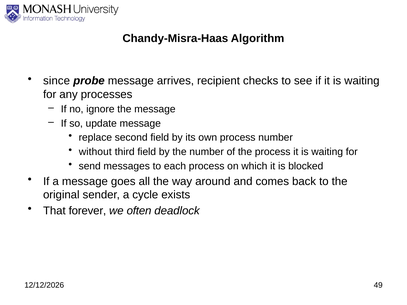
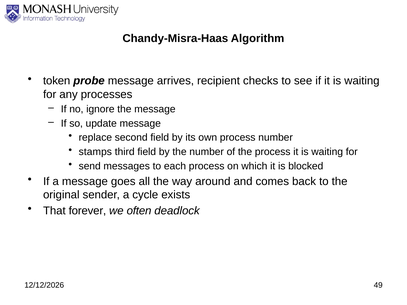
since: since -> token (57, 81)
without: without -> stamps (95, 152)
